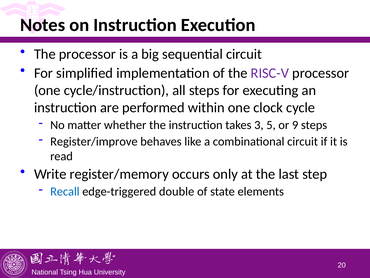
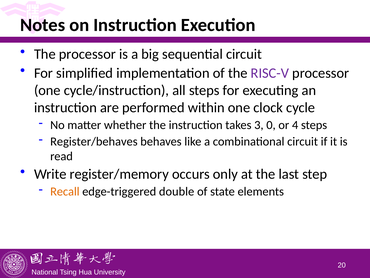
5: 5 -> 0 (271, 125)
9: 9 -> 4 (295, 125)
Register/improve: Register/improve -> Register/behaves (94, 141)
Recall colour: blue -> orange (65, 191)
